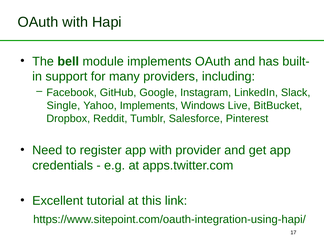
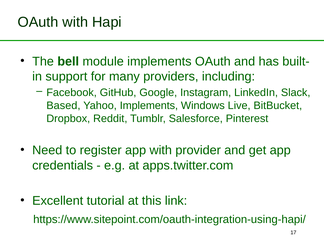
Single: Single -> Based (63, 106)
